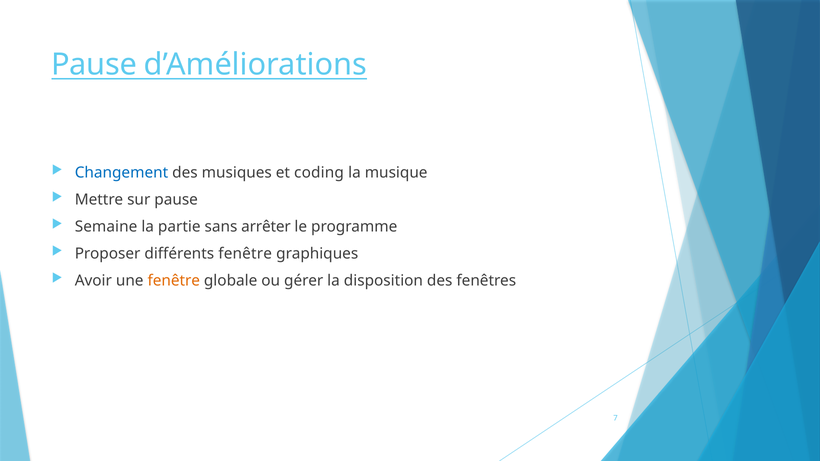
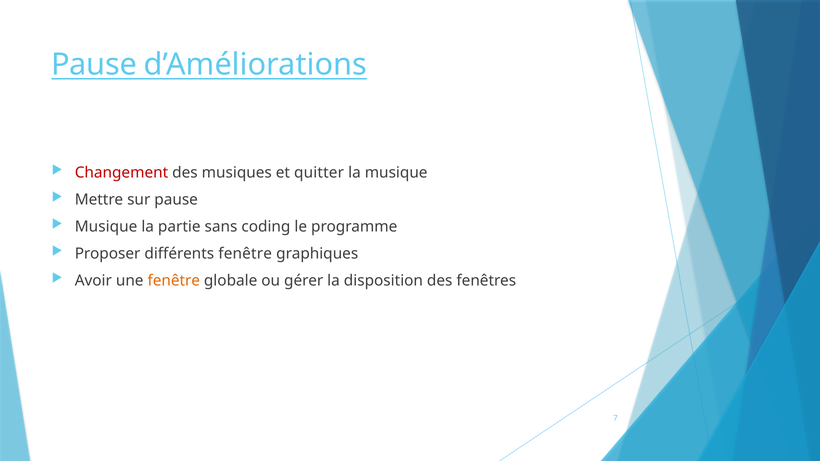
Changement colour: blue -> red (121, 173)
coding: coding -> quitter (319, 173)
Semaine: Semaine -> Musique (106, 227)
arrêter: arrêter -> coding (266, 227)
